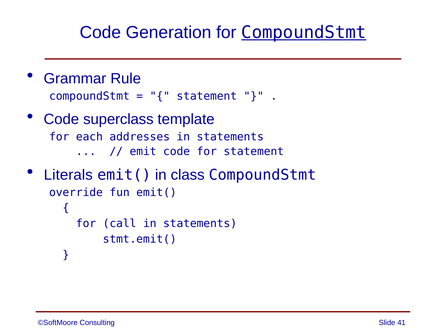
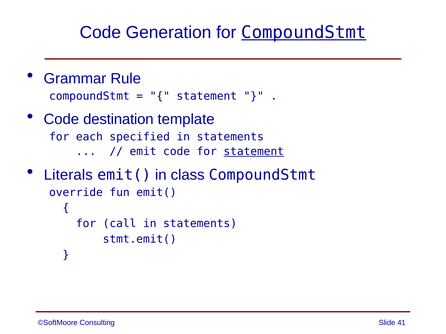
superclass: superclass -> destination (118, 120)
addresses: addresses -> specified (140, 137)
statement underline: none -> present (254, 152)
